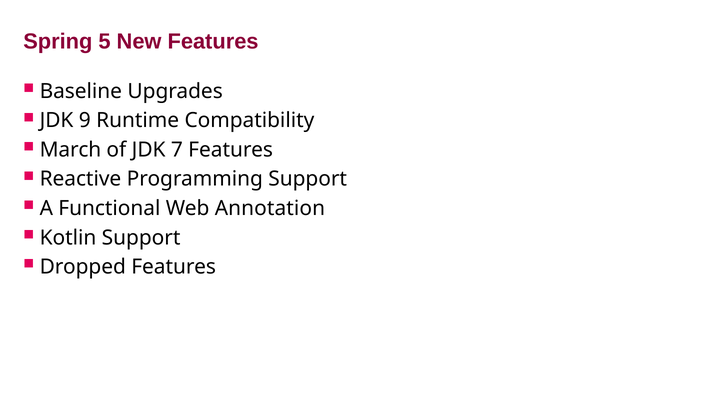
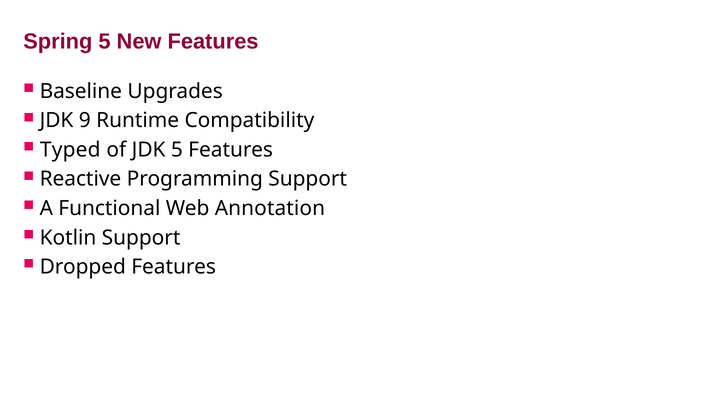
March: March -> Typed (70, 150)
JDK 7: 7 -> 5 (177, 150)
